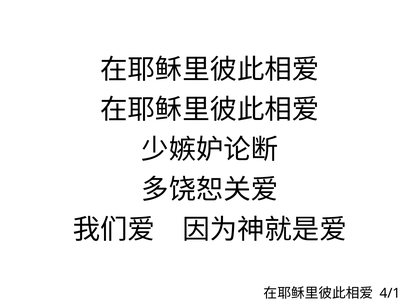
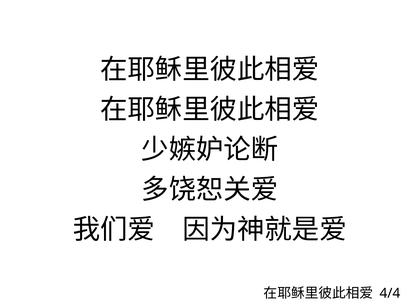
4/1: 4/1 -> 4/4 (390, 293)
